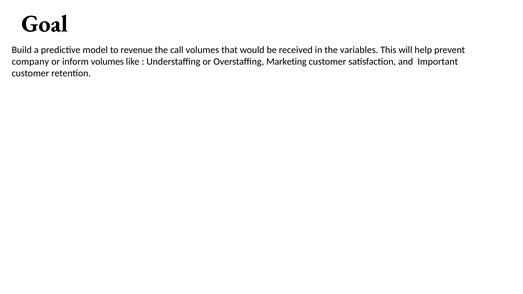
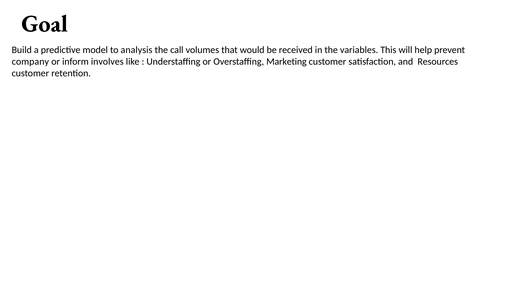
revenue: revenue -> analysis (137, 50)
inform volumes: volumes -> involves (107, 62)
Important: Important -> Resources (438, 62)
